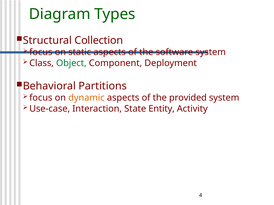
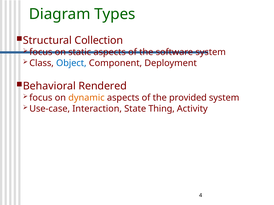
Object colour: green -> blue (71, 63)
Partitions: Partitions -> Rendered (103, 86)
Entity: Entity -> Thing (162, 109)
